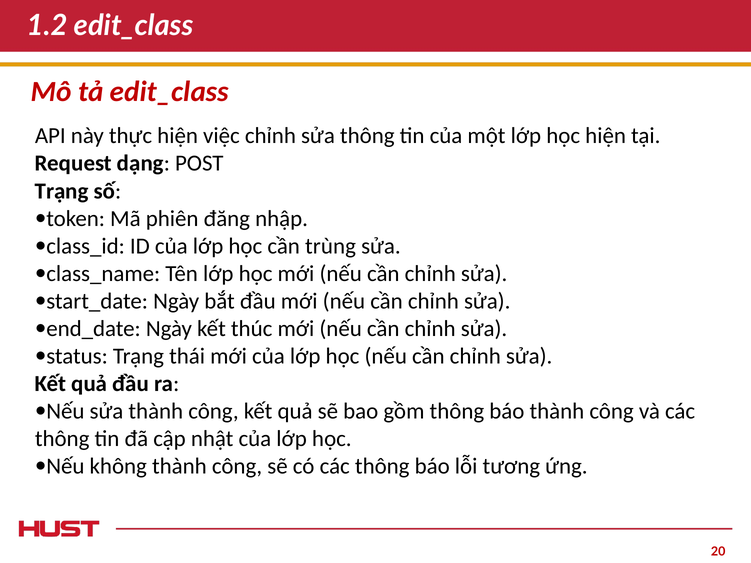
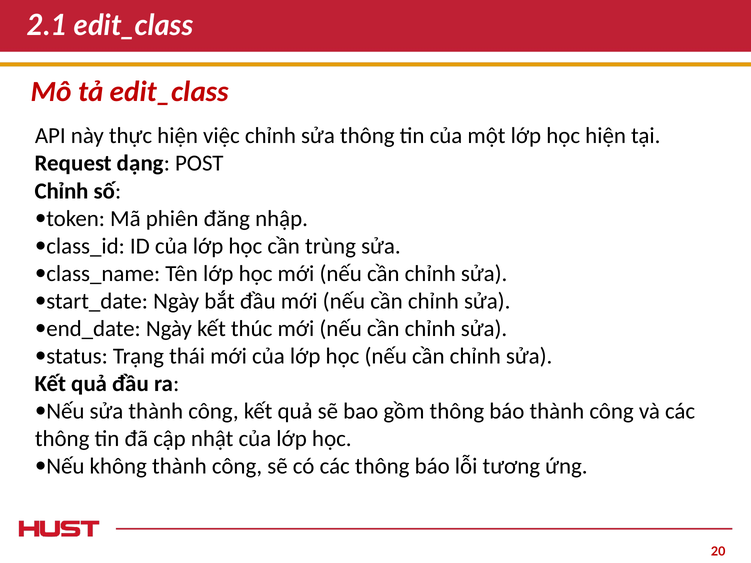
1.2: 1.2 -> 2.1 (47, 26)
Trạng: Trạng -> Chỉnh (62, 191)
